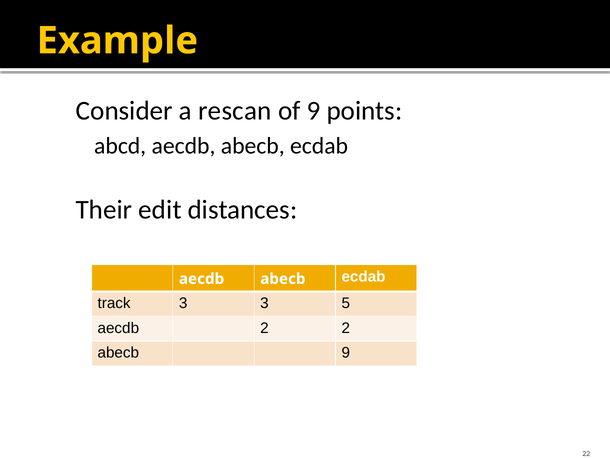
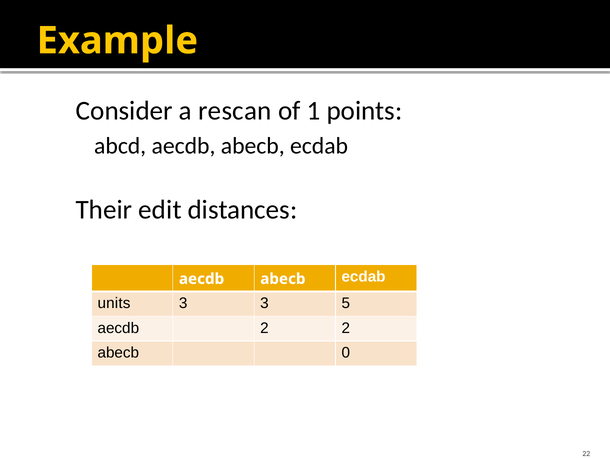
of 9: 9 -> 1 (314, 111)
track: track -> units (114, 303)
abecb 9: 9 -> 0 (346, 352)
